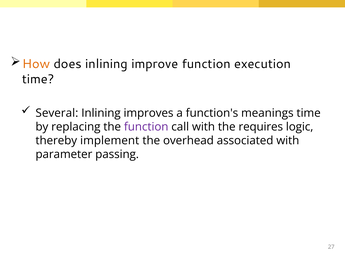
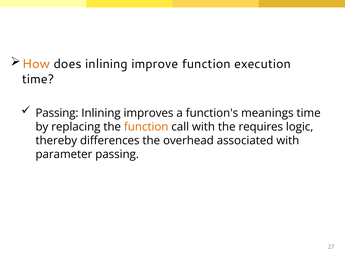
Several: Several -> Passing (57, 113)
function colour: purple -> orange (146, 127)
implement: implement -> differences (110, 140)
